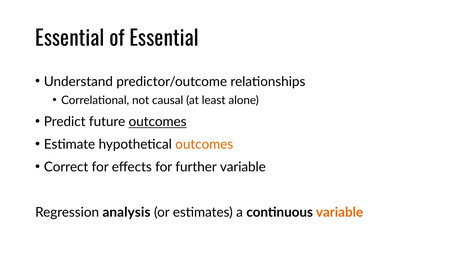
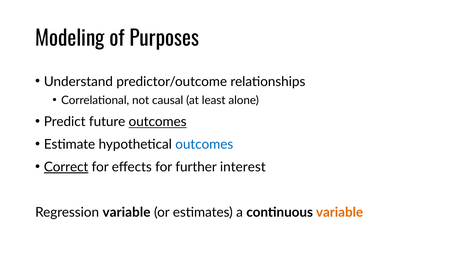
Essential: Essential -> Modeling (70, 39)
of Essential: Essential -> Purposes (164, 39)
outcomes colour: orange -> blue (204, 144)
Correct underline: none -> present (66, 167)
further variable: variable -> interest (243, 167)
Regression analysis: analysis -> variable (126, 212)
